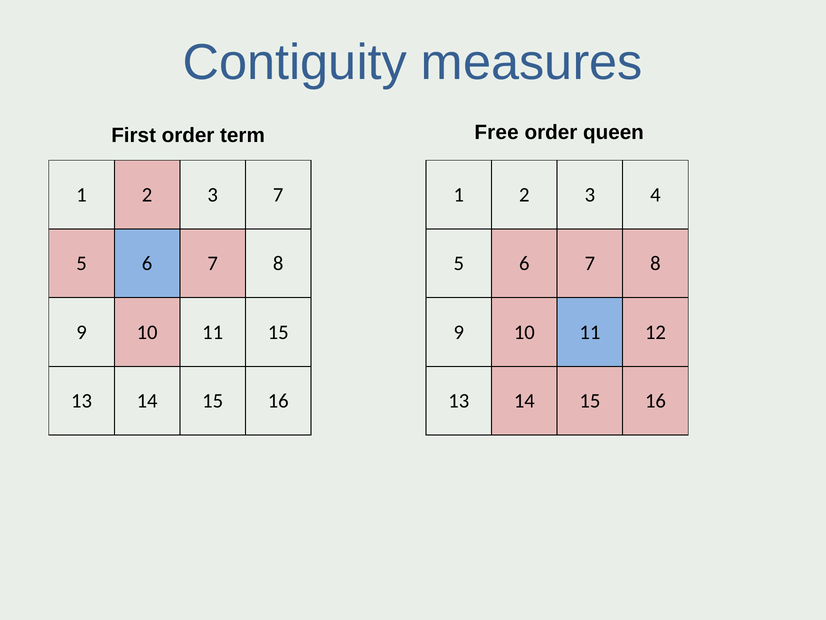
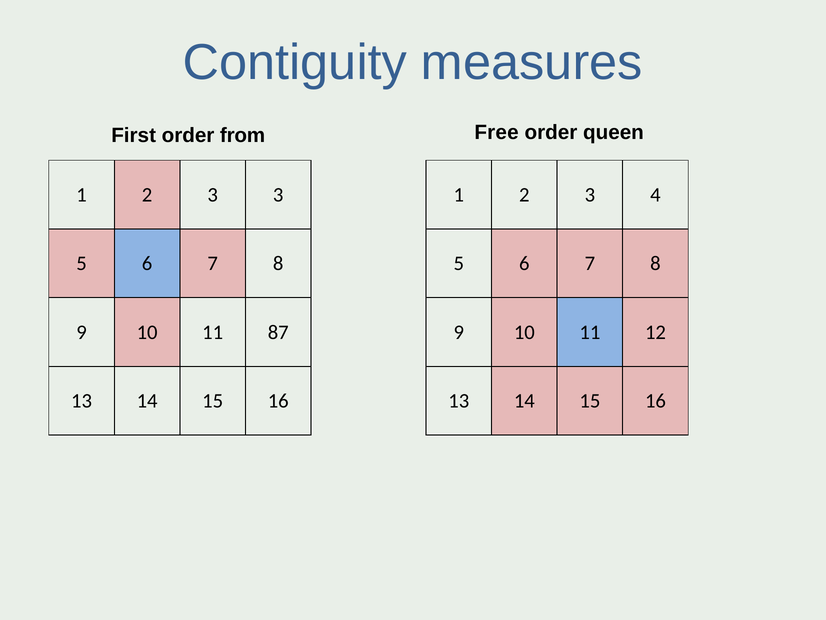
term: term -> from (243, 135)
3 7: 7 -> 3 (278, 195)
11 15: 15 -> 87 (278, 332)
